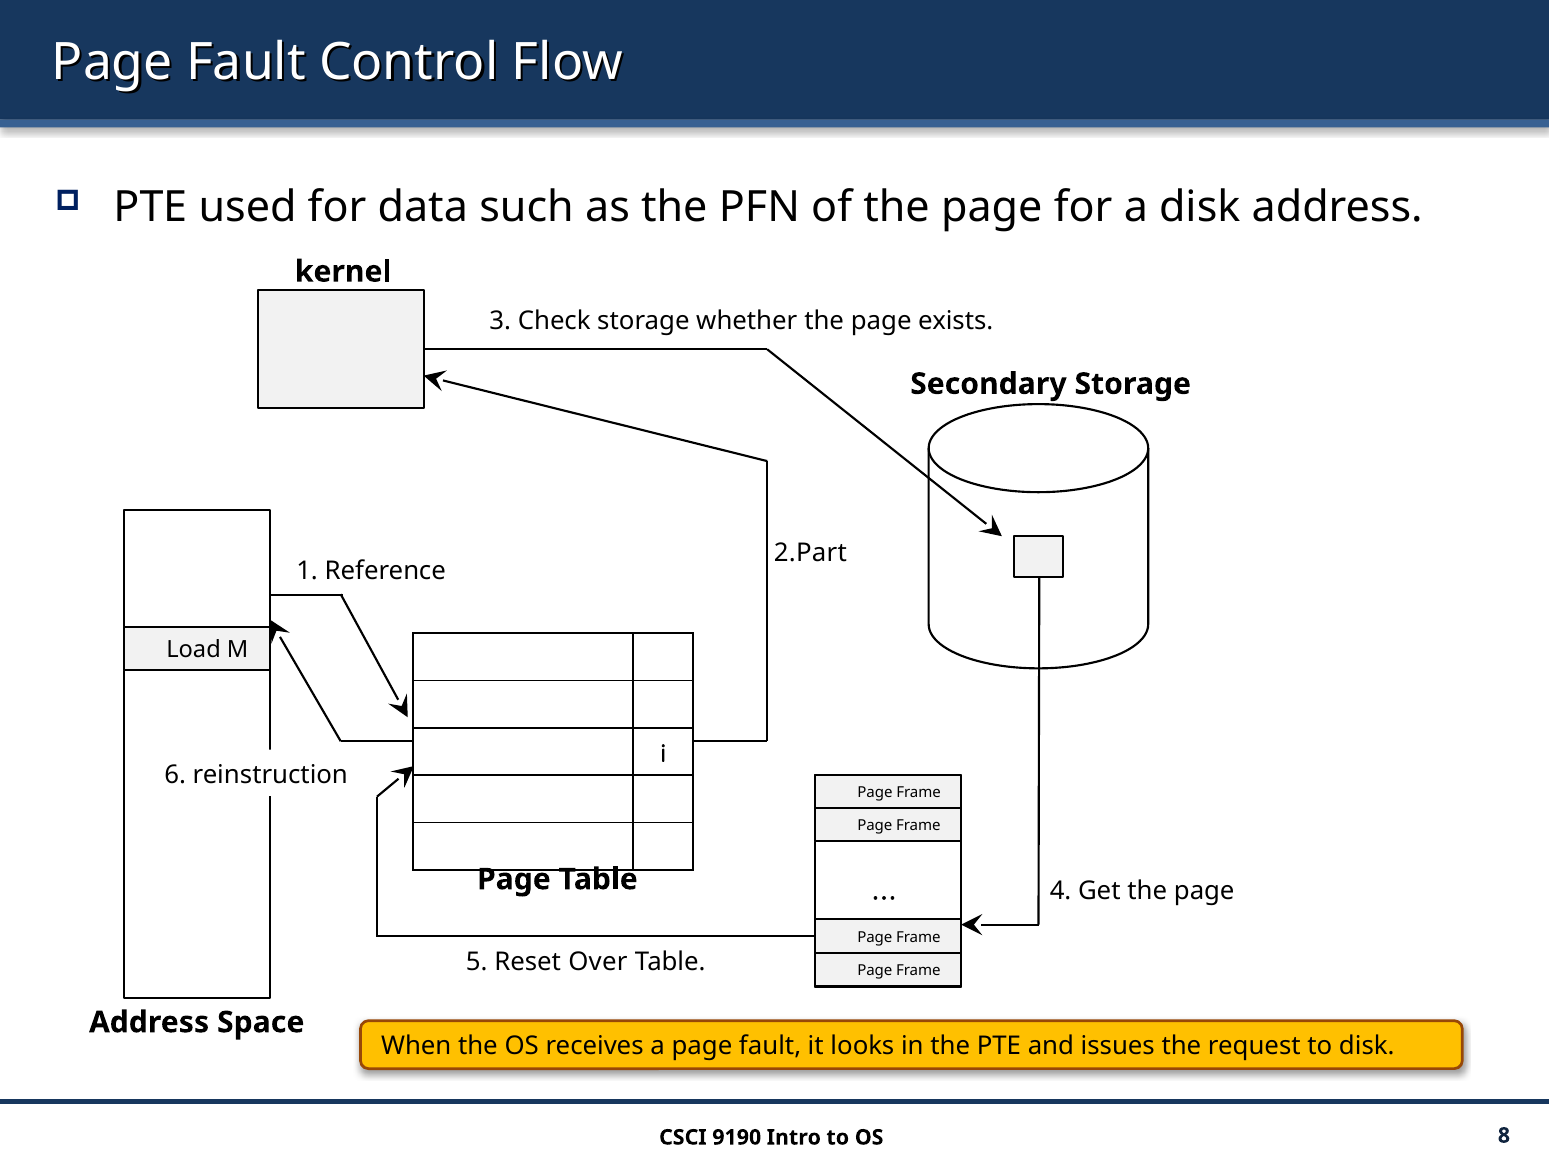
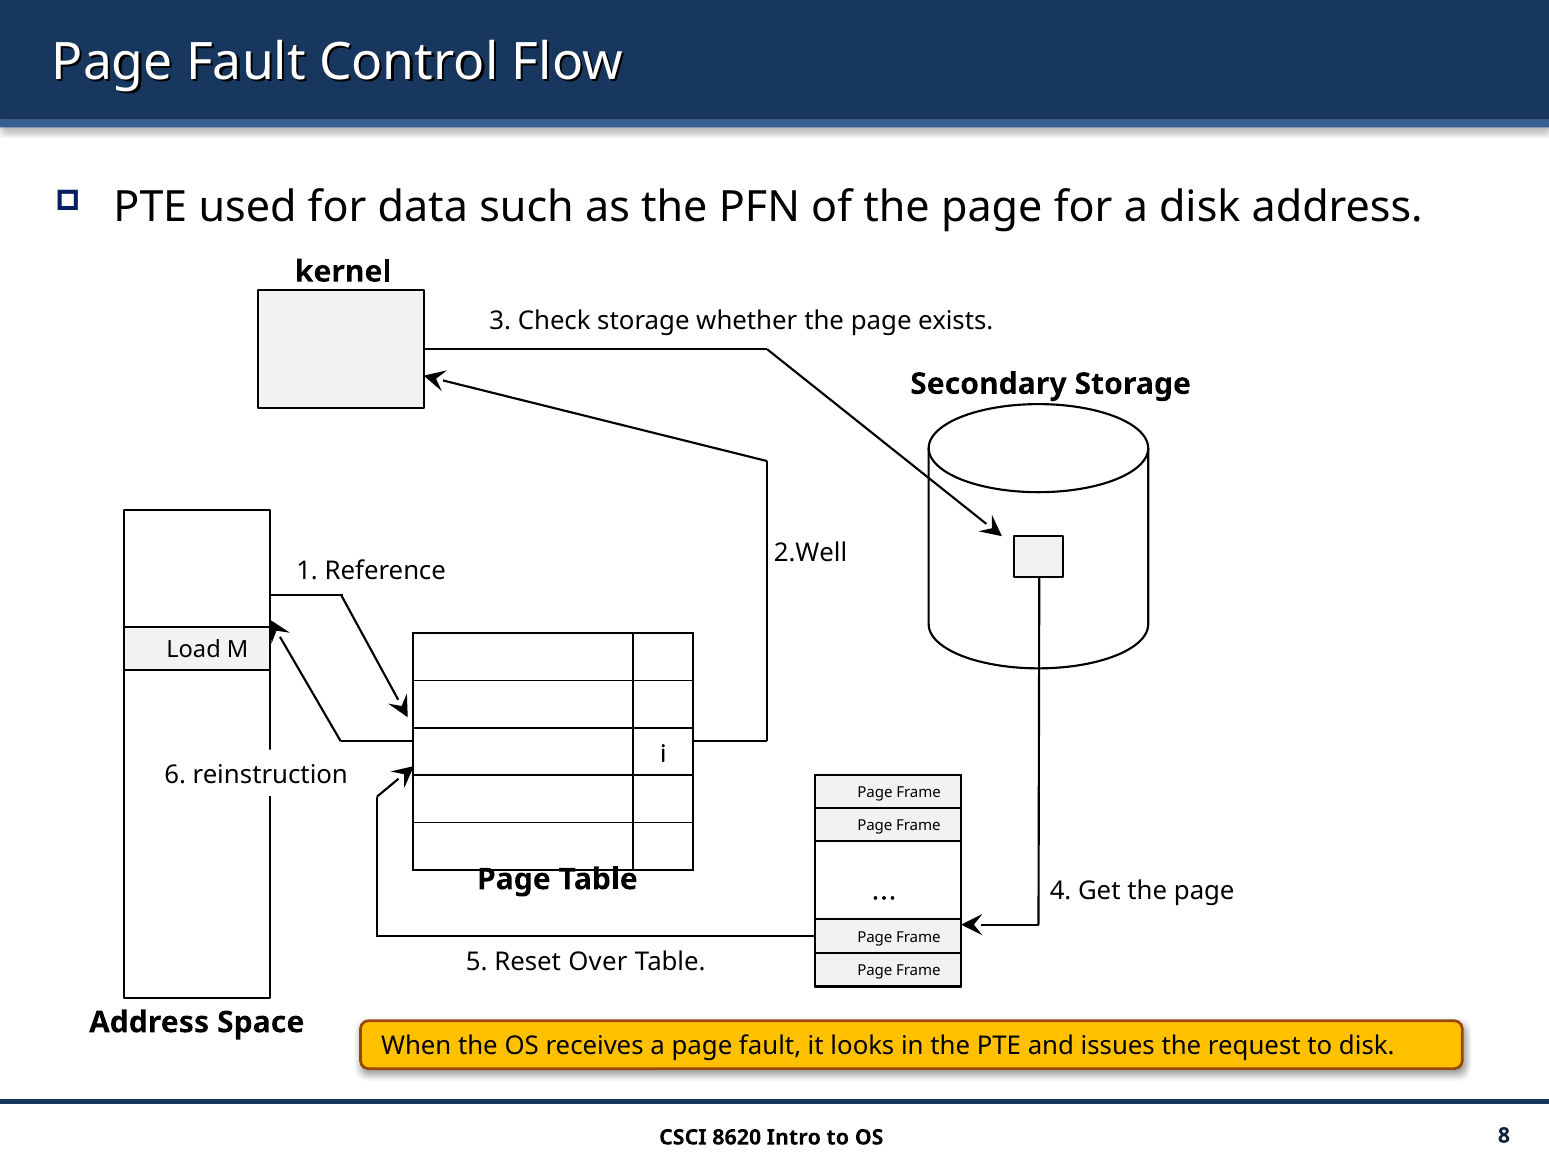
2.Part: 2.Part -> 2.Well (811, 553)
9190: 9190 -> 8620 (737, 1137)
